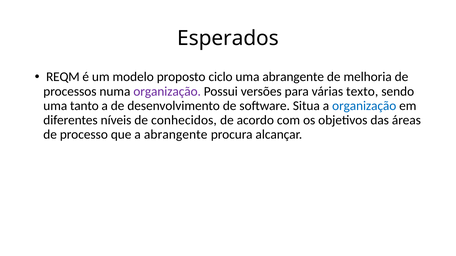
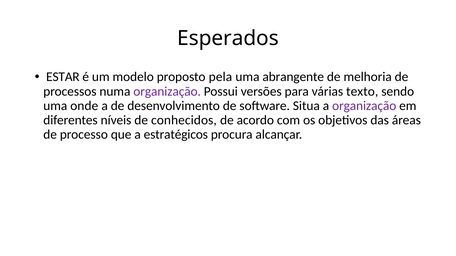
REQM: REQM -> ESTAR (63, 77)
ciclo: ciclo -> pela (220, 77)
tanto: tanto -> onde (84, 106)
organização colour: blue -> purple (364, 106)
a abrangente: abrangente -> estratégicos (176, 135)
